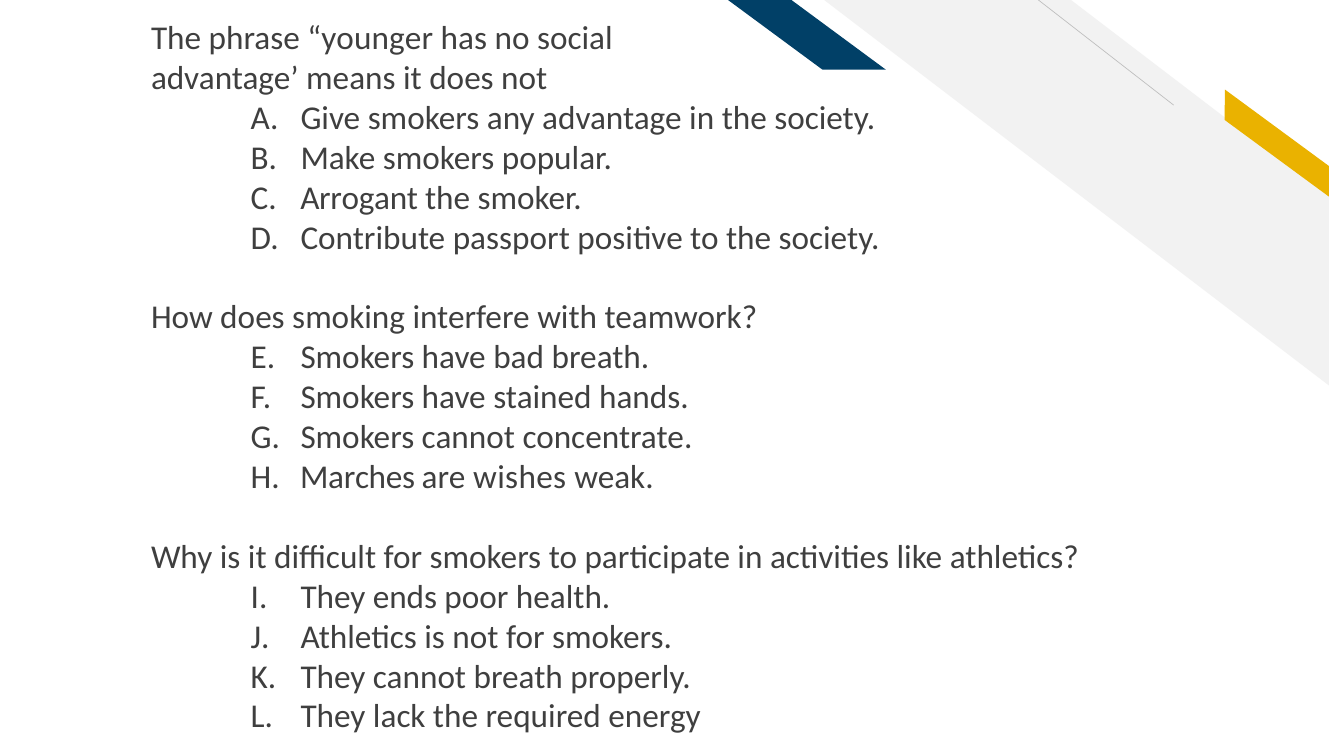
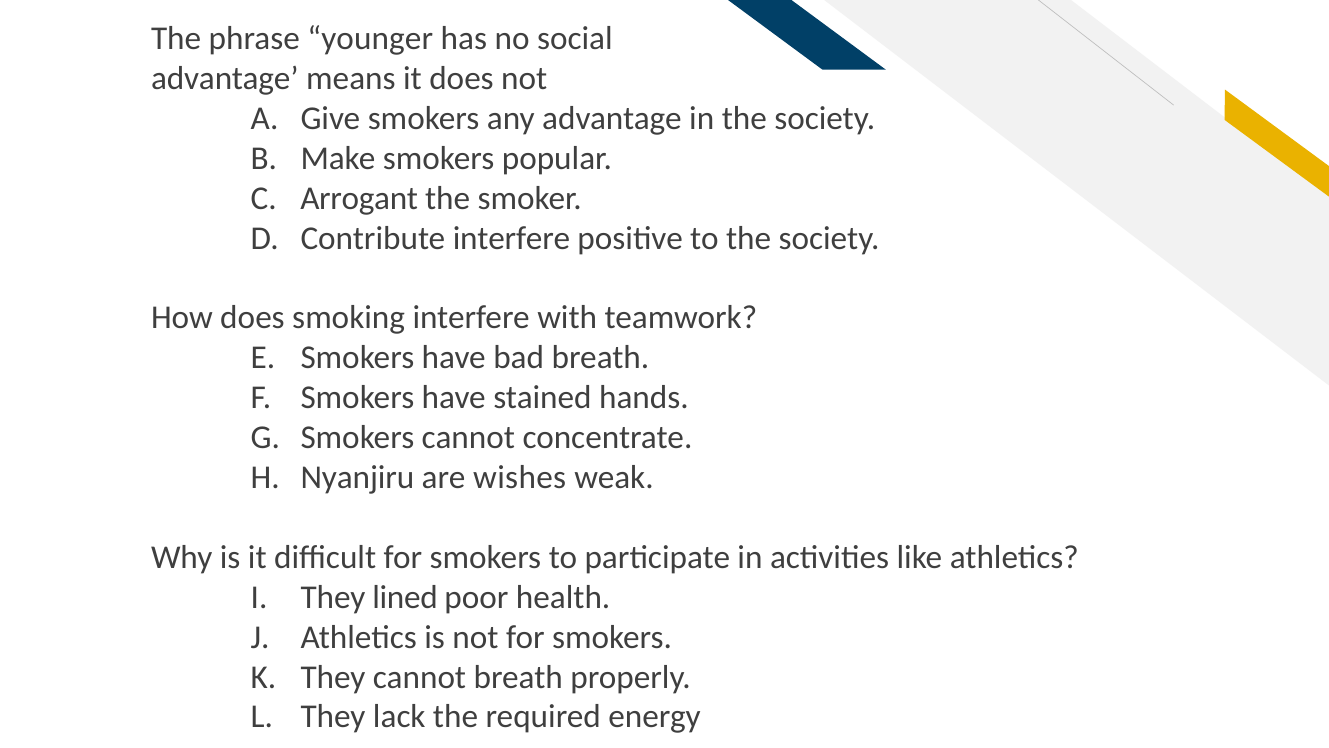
Contribute passport: passport -> interfere (511, 238)
Marches: Marches -> Nyanjiru (357, 477)
ends: ends -> lined (405, 597)
